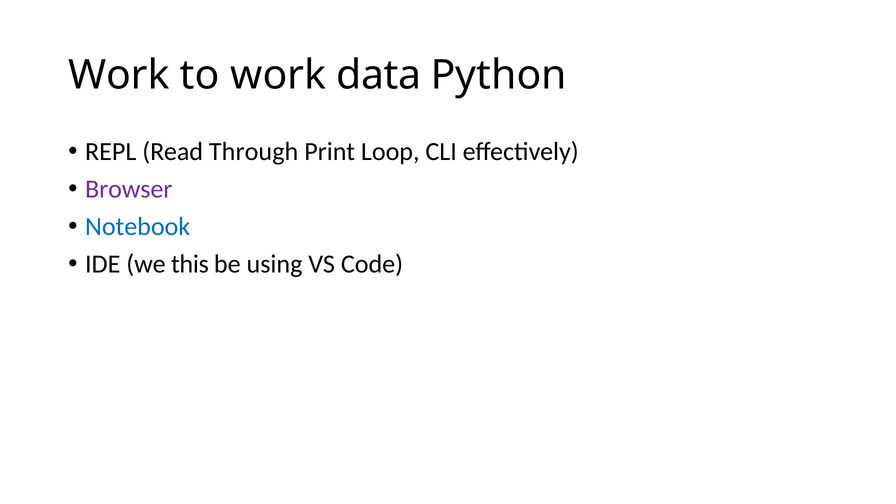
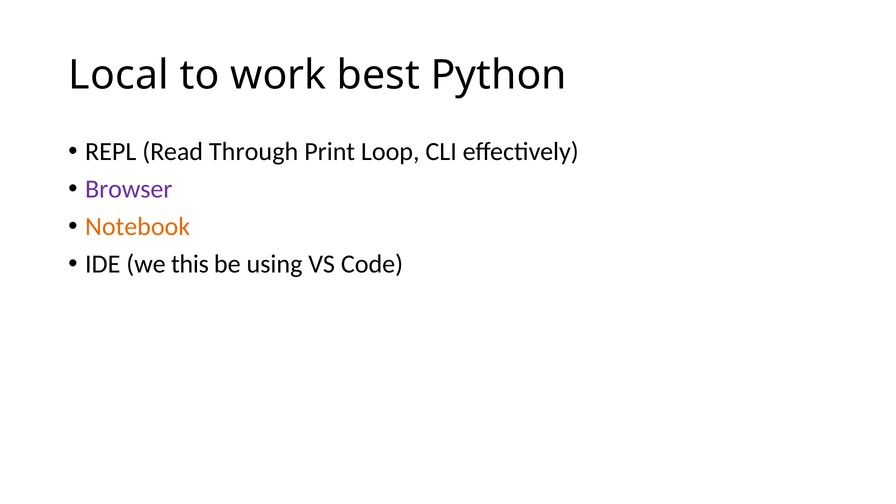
Work: Work -> Local (119, 75)
data: data -> best (378, 75)
Notebook colour: blue -> orange (138, 227)
